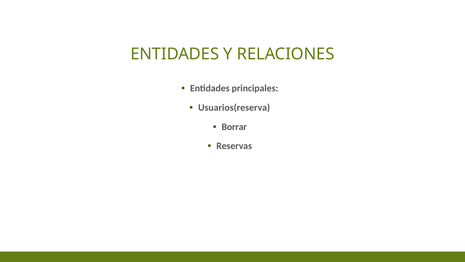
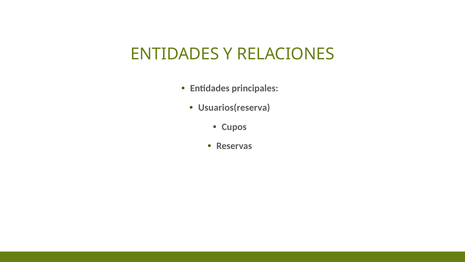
Borrar: Borrar -> Cupos (234, 127)
